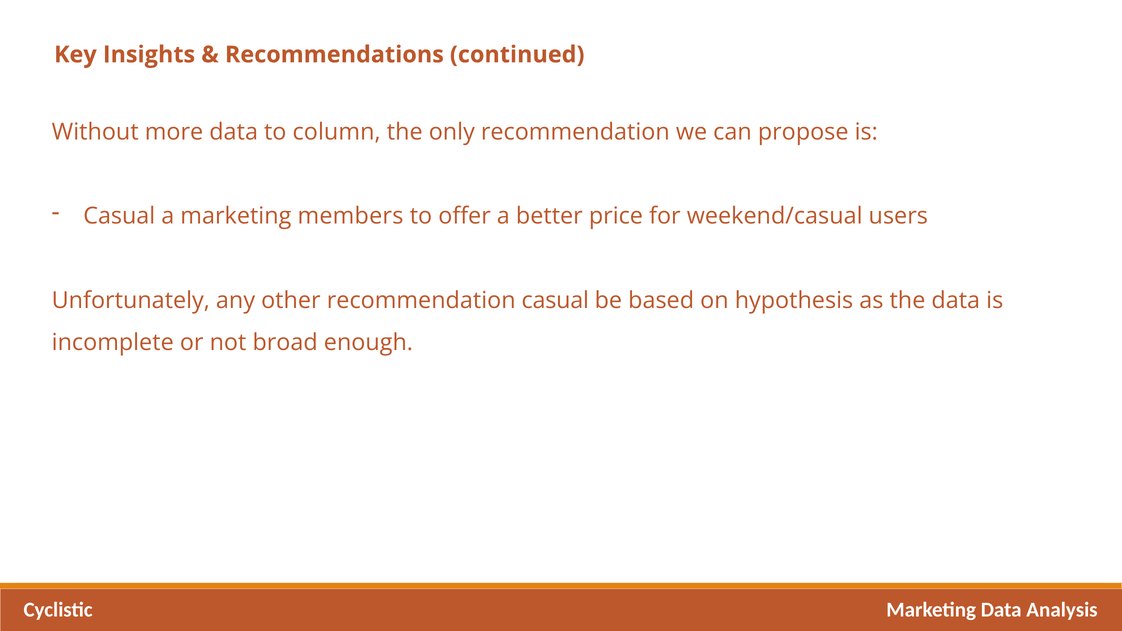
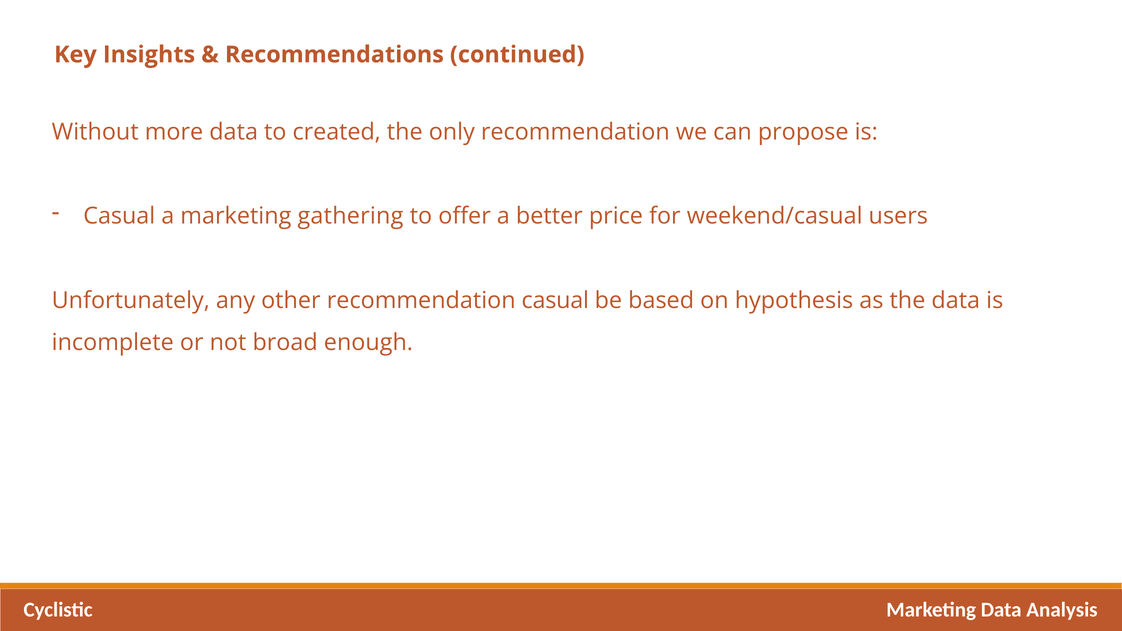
column: column -> created (337, 132)
members: members -> gathering (350, 216)
